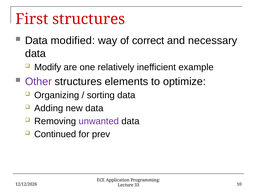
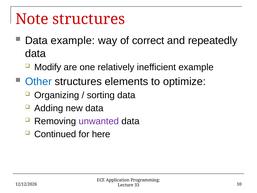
First: First -> Note (32, 19)
Data modified: modified -> example (73, 41)
necessary: necessary -> repeatedly (213, 41)
Other colour: purple -> blue (38, 81)
prev: prev -> here (101, 134)
